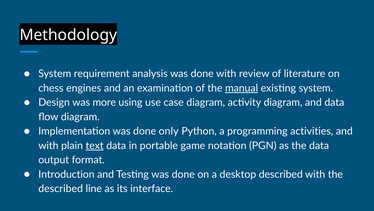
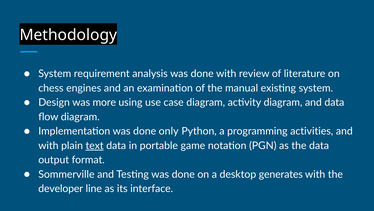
manual underline: present -> none (242, 88)
Introduction: Introduction -> Sommerville (66, 174)
desktop described: described -> generates (281, 174)
described: described -> developer (61, 188)
